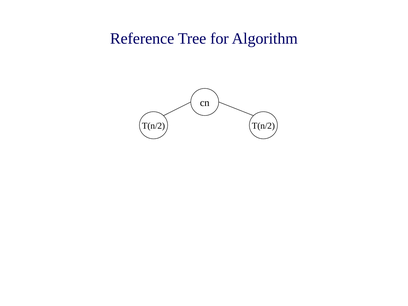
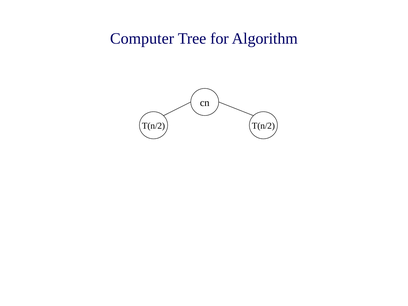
Reference: Reference -> Computer (142, 39)
